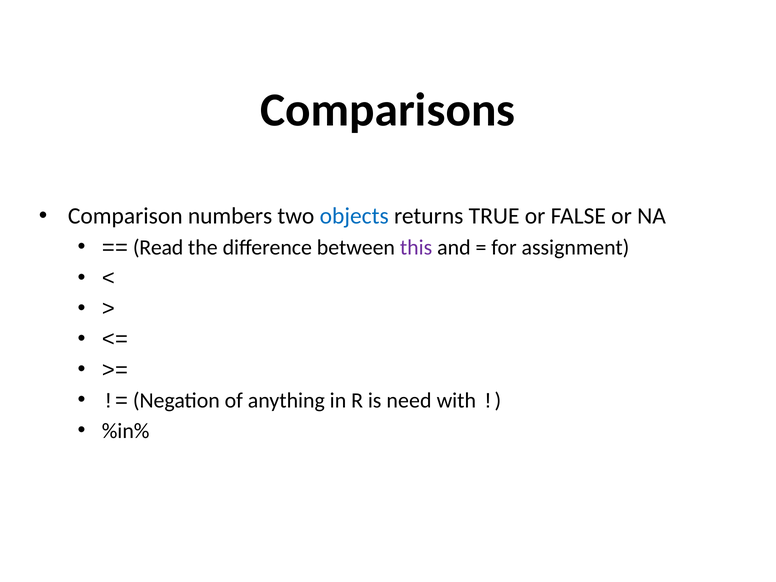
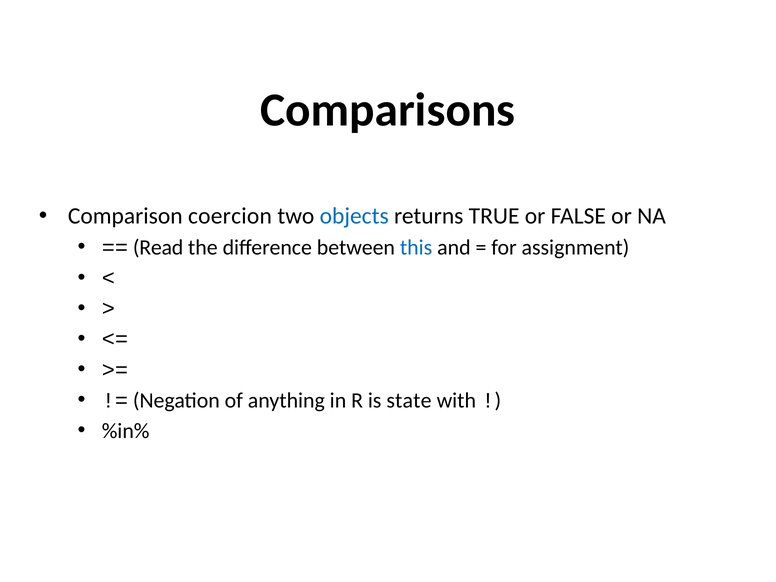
numbers: numbers -> coercion (230, 216)
this colour: purple -> blue (416, 247)
need: need -> state (409, 400)
